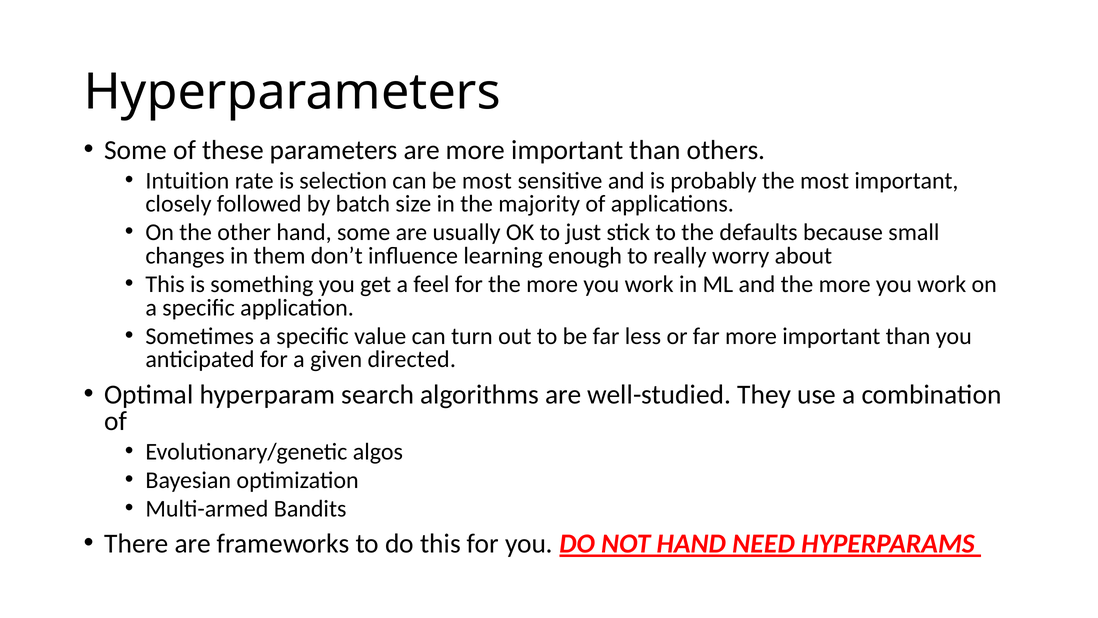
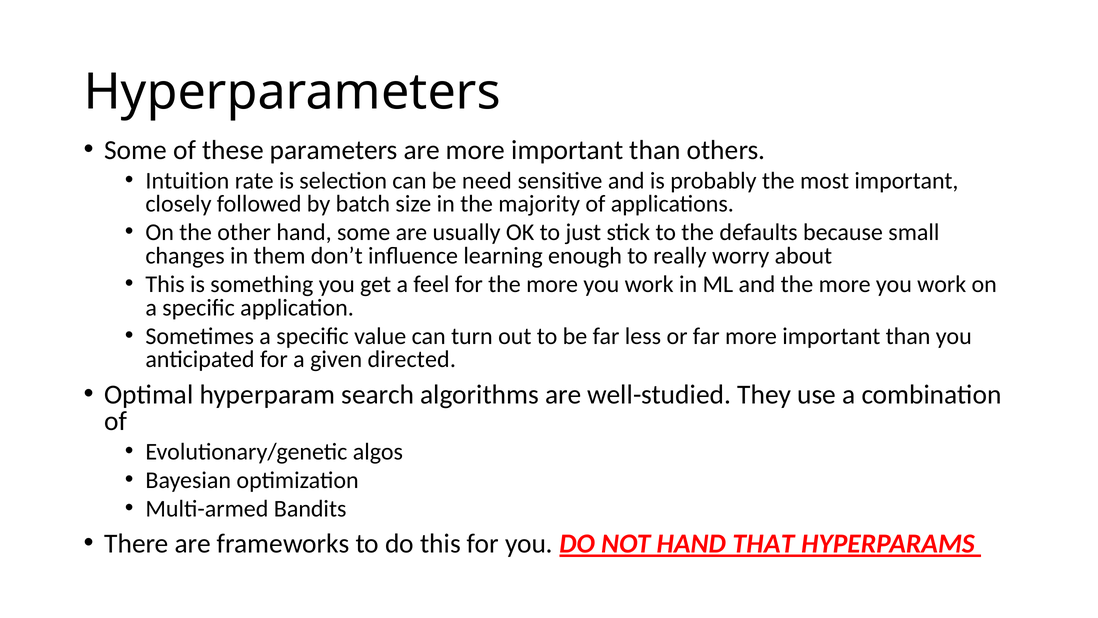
be most: most -> need (487, 181)
NEED: NEED -> THAT (763, 543)
